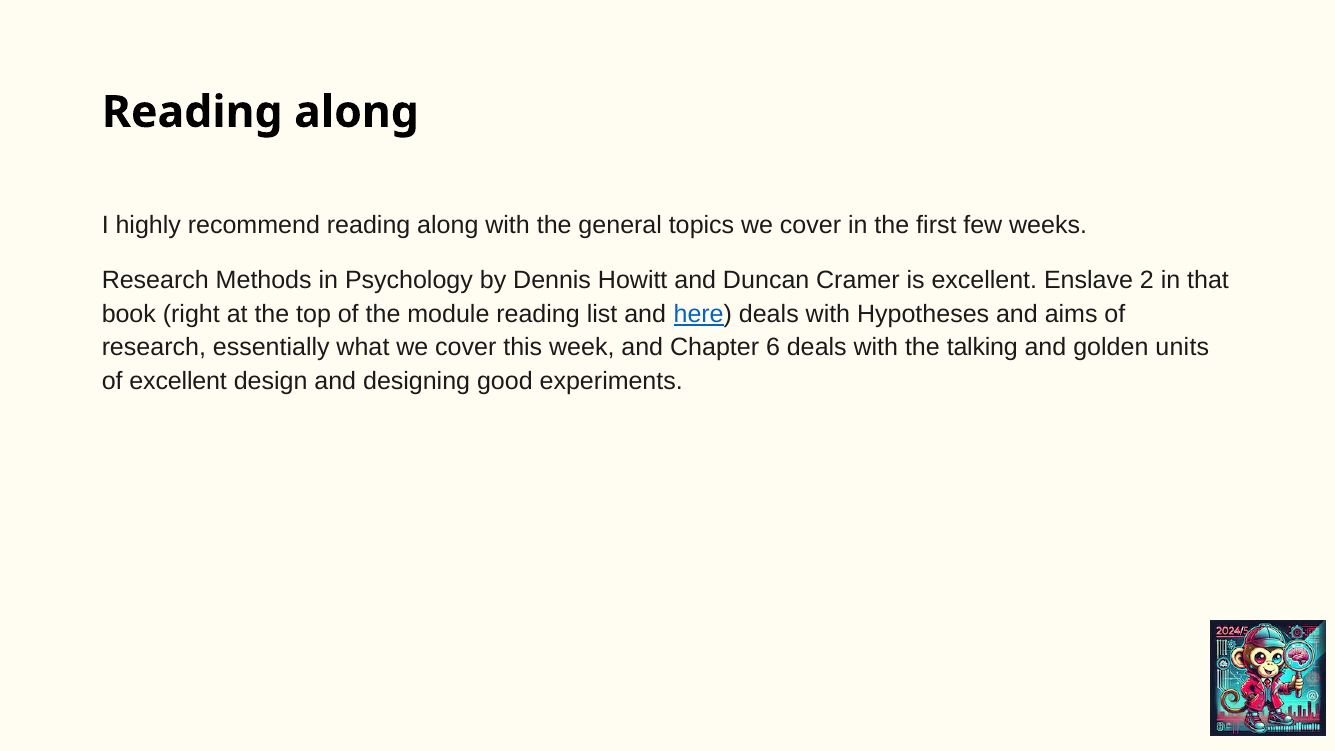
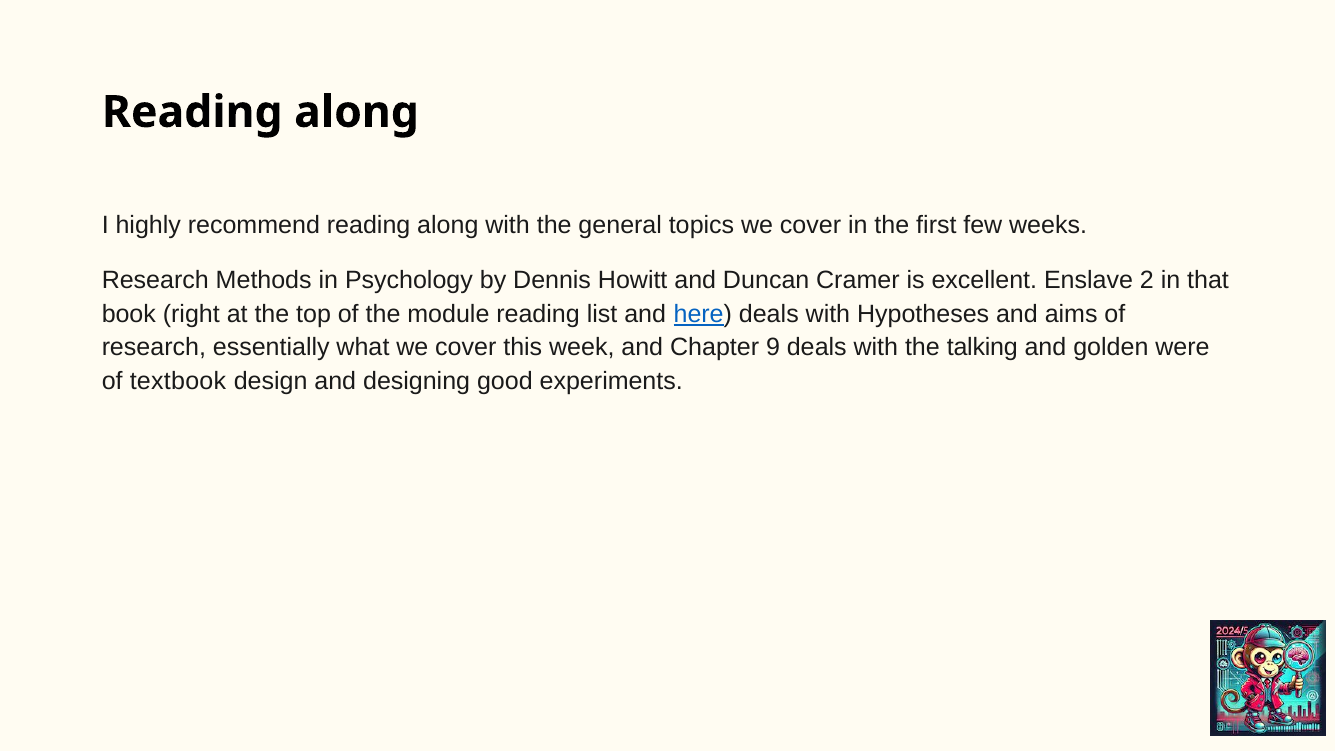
6: 6 -> 9 (773, 347)
units: units -> were (1182, 347)
of excellent: excellent -> textbook (178, 381)
